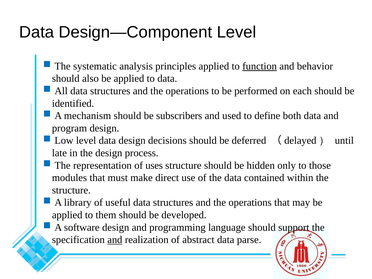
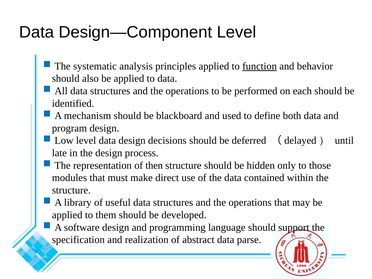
subscribers: subscribers -> blackboard (179, 116)
uses: uses -> then (154, 165)
and underline: present -> none (115, 240)
